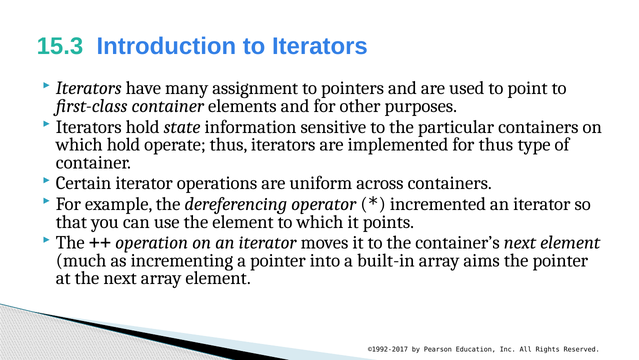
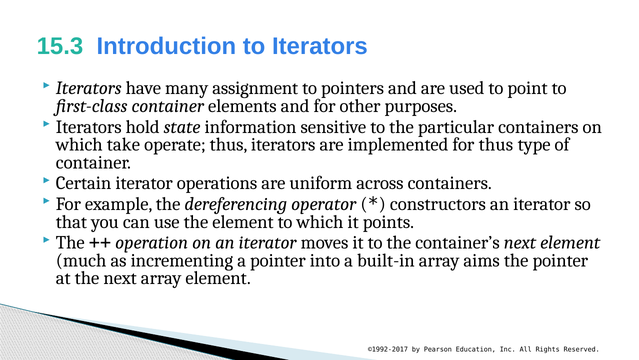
which hold: hold -> take (123, 145)
incremented: incremented -> constructors (438, 204)
